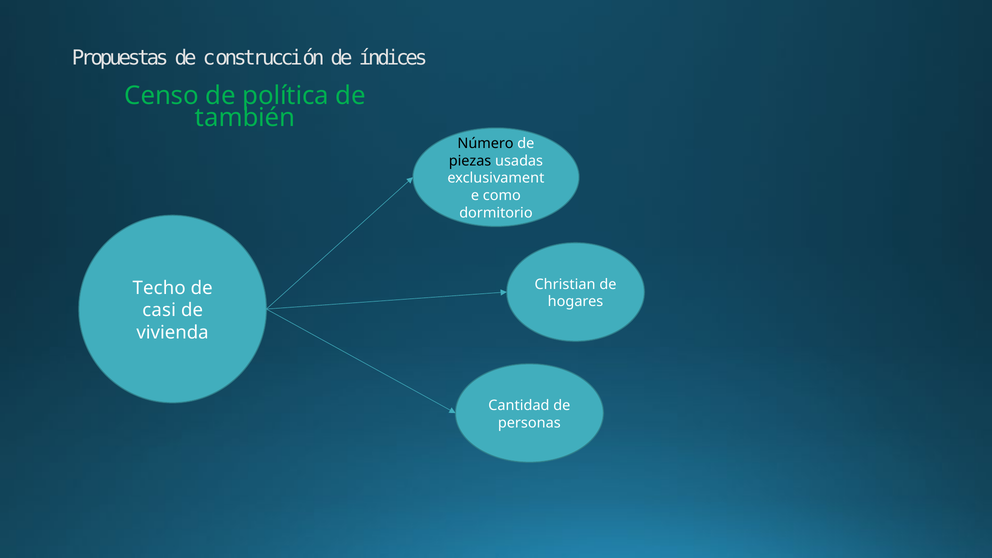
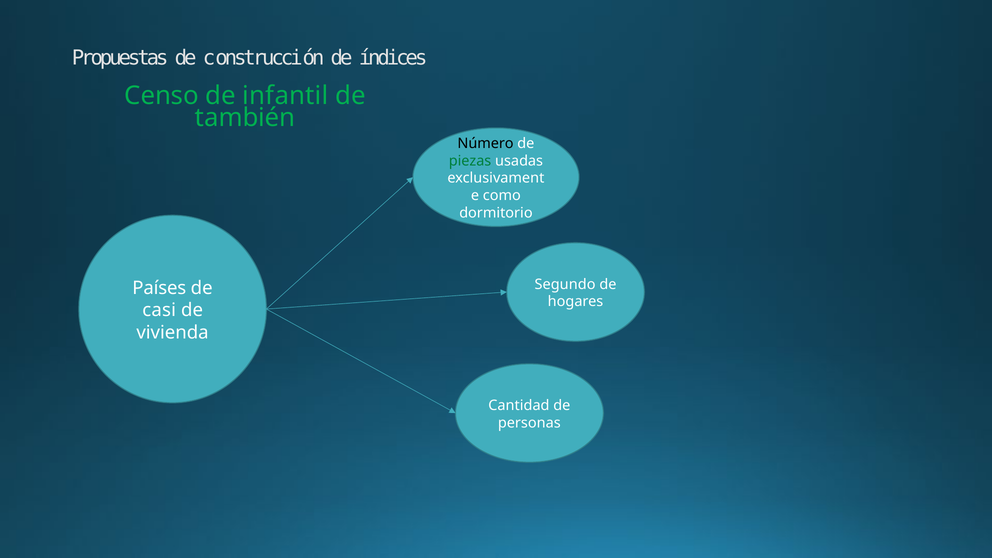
política: política -> infantil (285, 96)
piezas colour: black -> green (470, 161)
Christian: Christian -> Segundo (565, 284)
Techo: Techo -> Países (159, 288)
